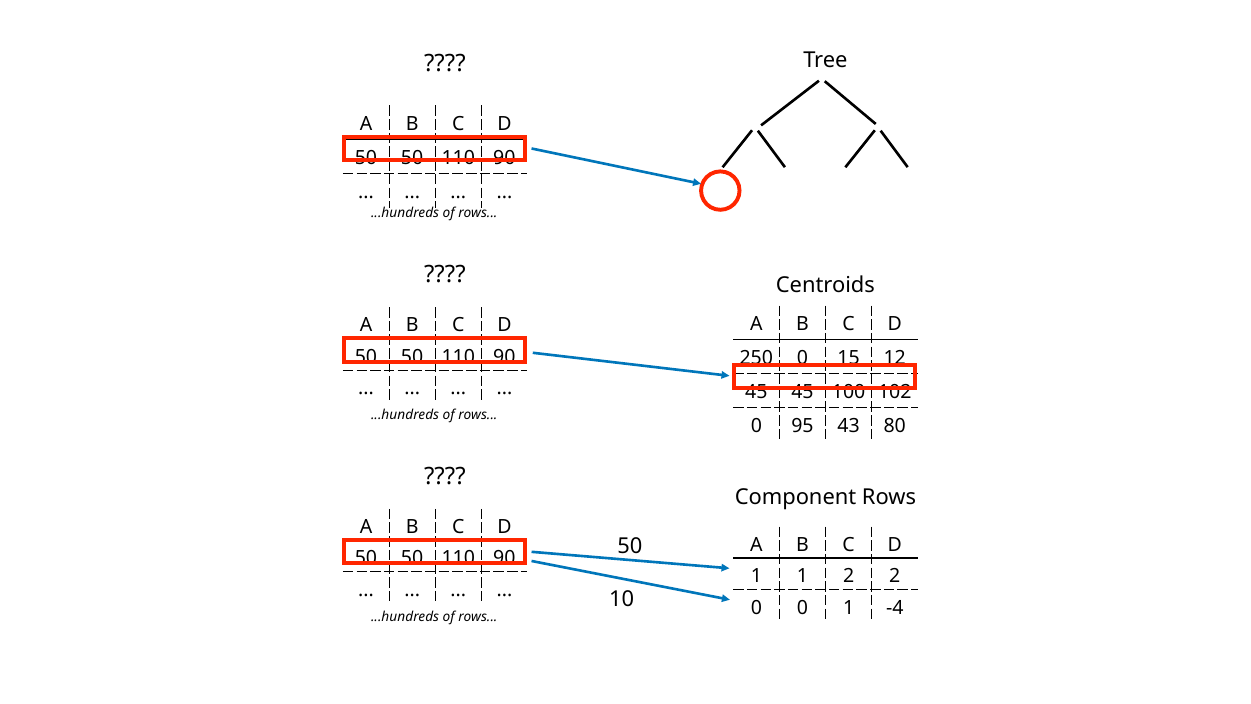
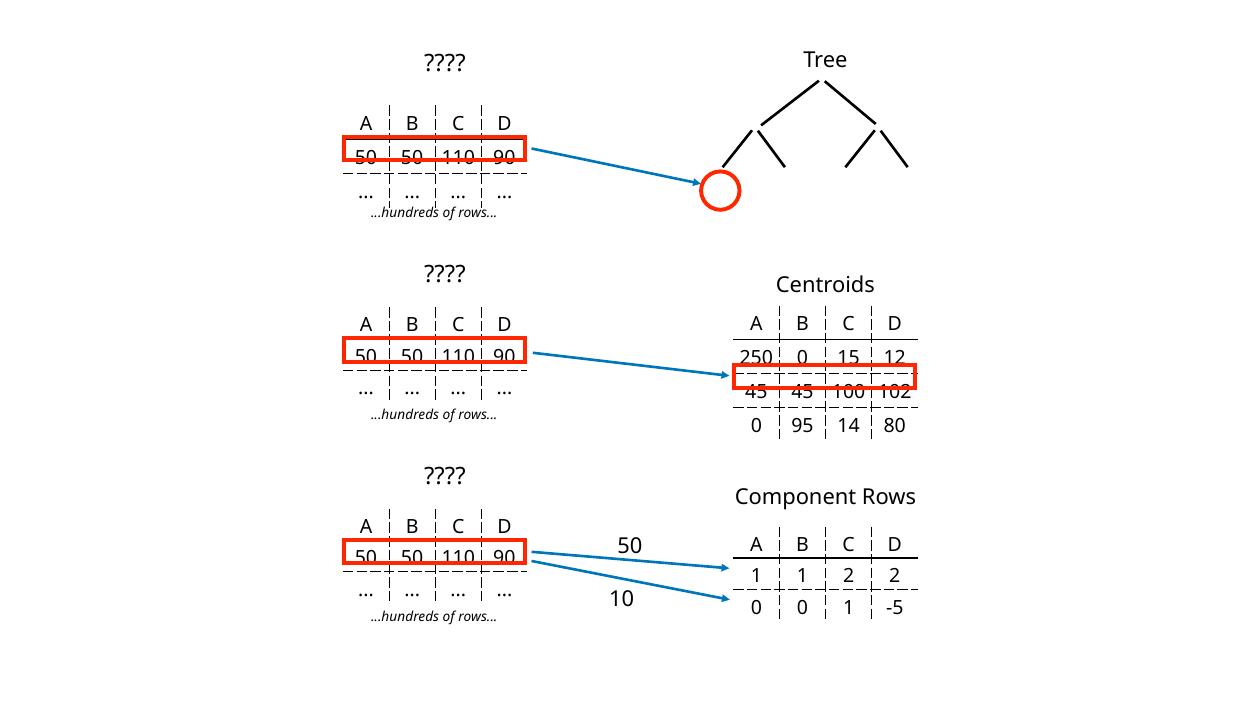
43: 43 -> 14 (849, 426)
-4: -4 -> -5 (895, 607)
